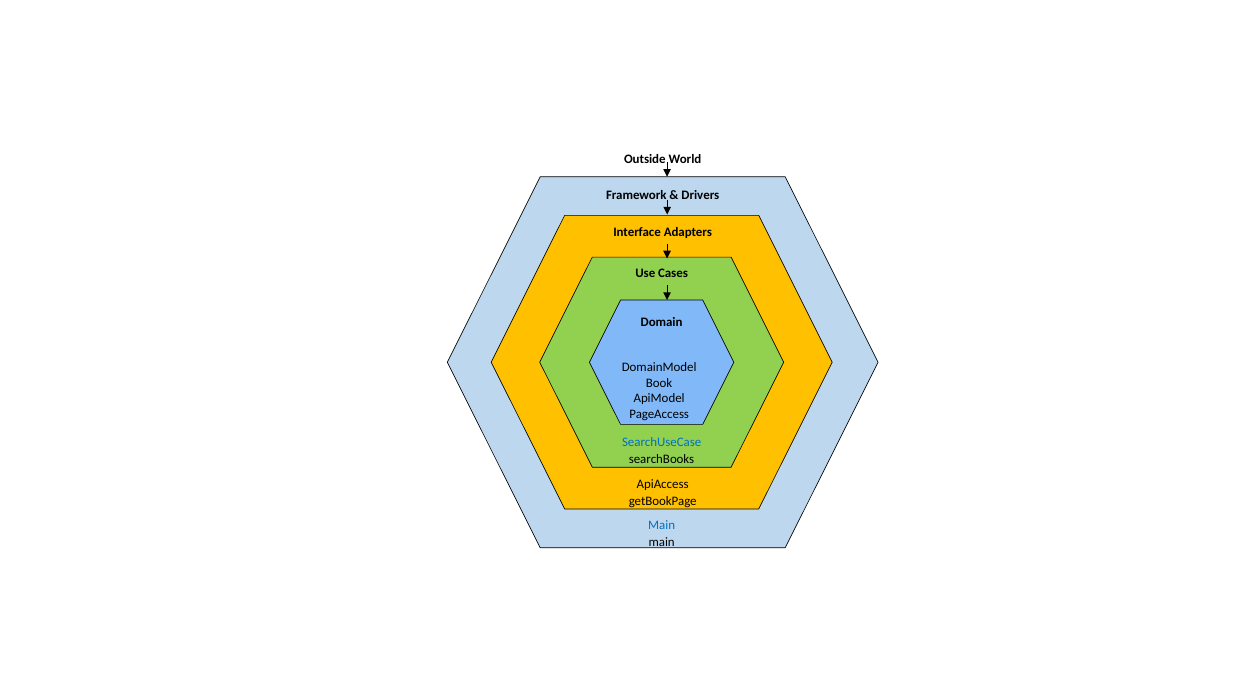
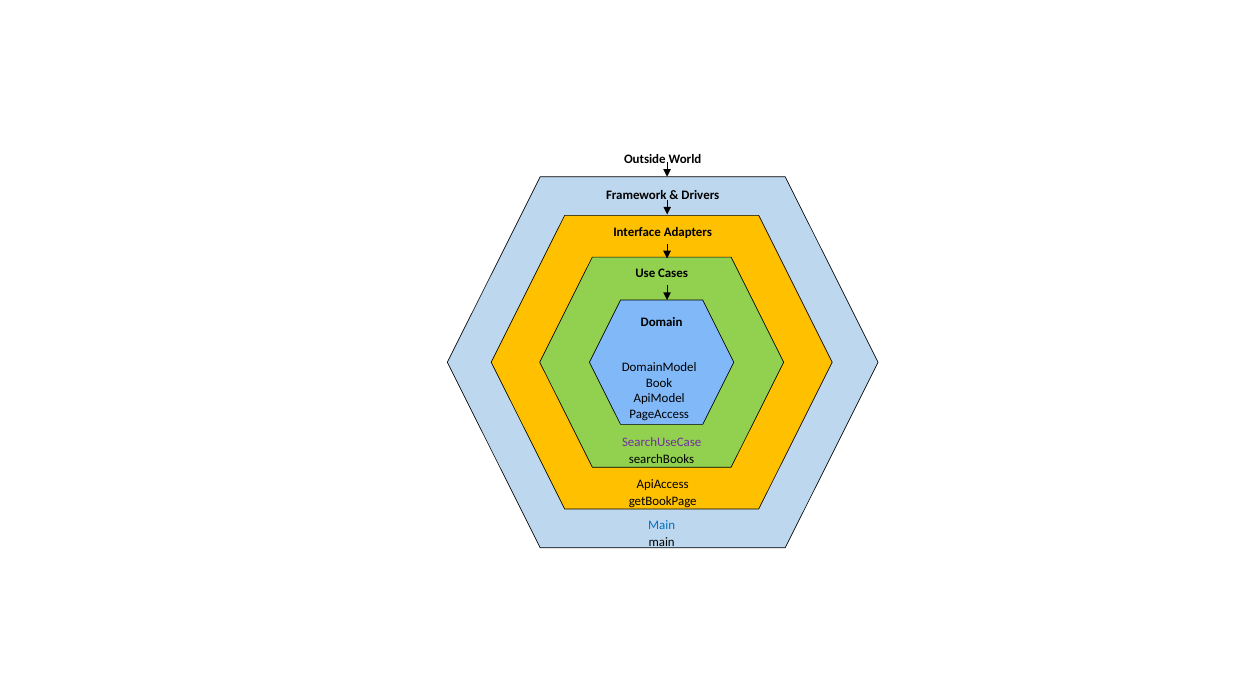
SearchUseCase colour: blue -> purple (662, 442)
